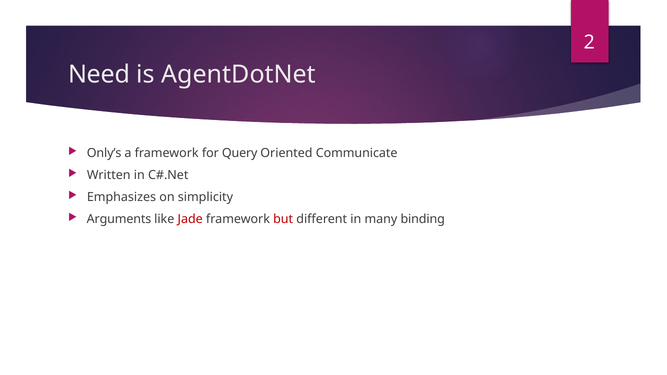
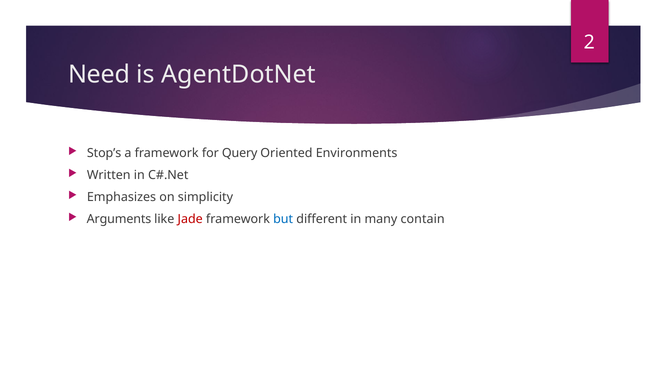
Only’s: Only’s -> Stop’s (104, 153)
Communicate: Communicate -> Environments (357, 153)
but colour: red -> blue (283, 219)
binding: binding -> contain (423, 219)
